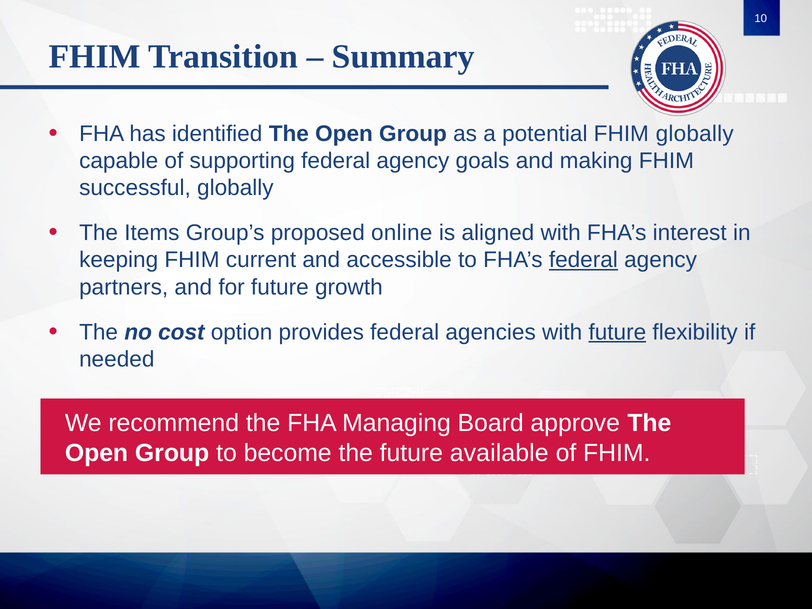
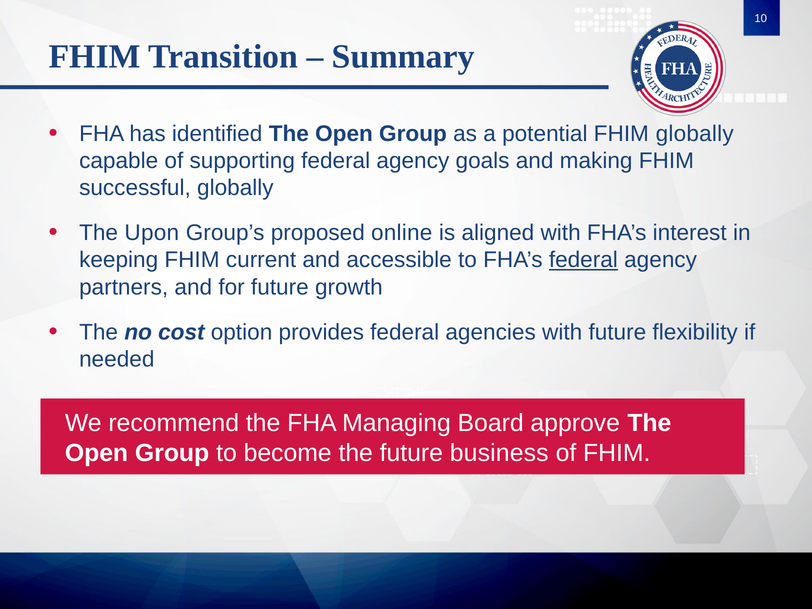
Items: Items -> Upon (152, 233)
future underline: present -> none (617, 332)
available: available -> business (499, 453)
